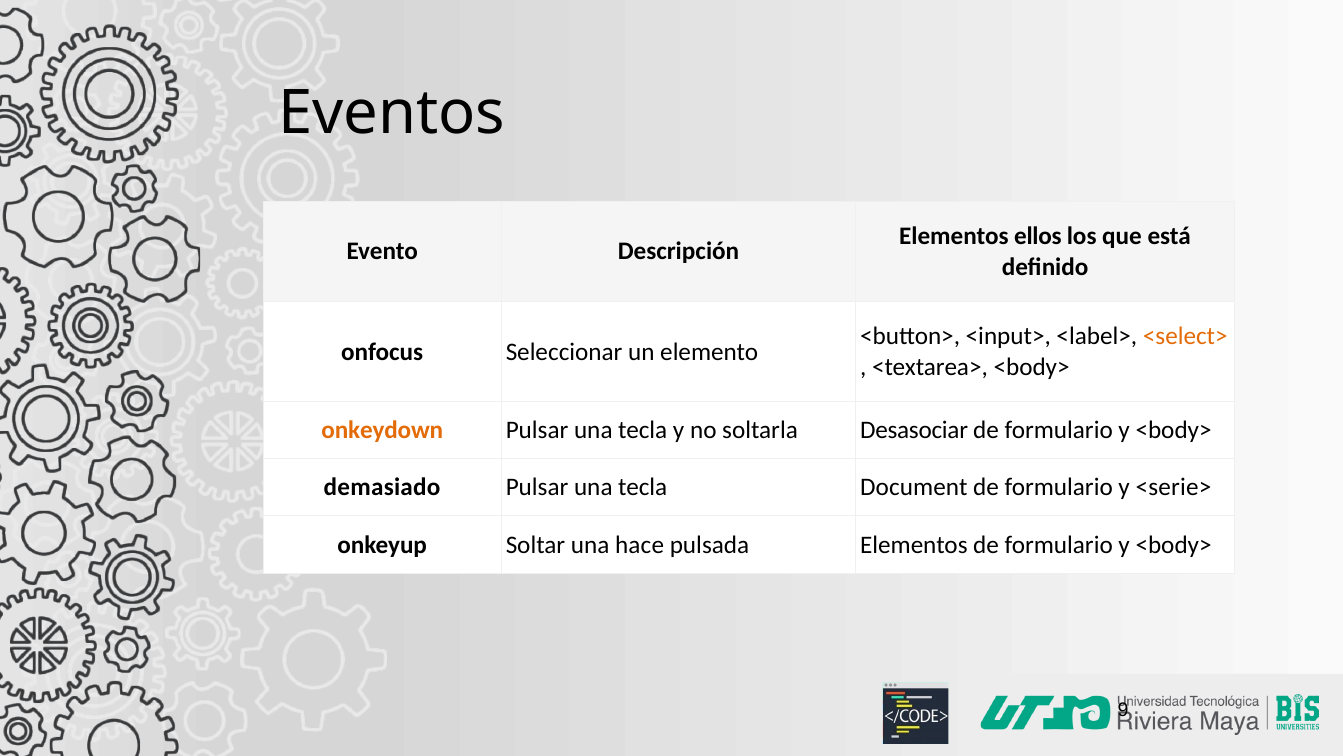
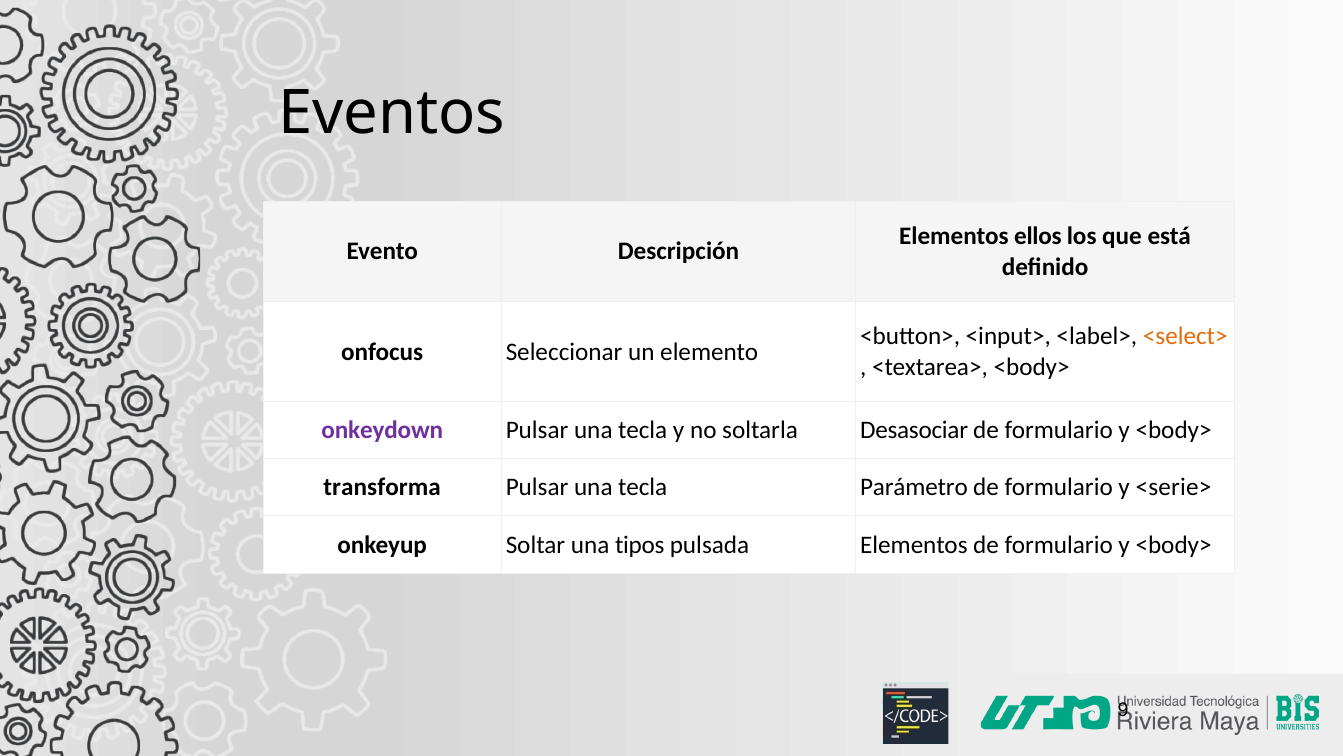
onkeydown colour: orange -> purple (382, 430)
demasiado: demasiado -> transforma (382, 487)
Document: Document -> Parámetro (914, 487)
hace: hace -> tipos (640, 544)
